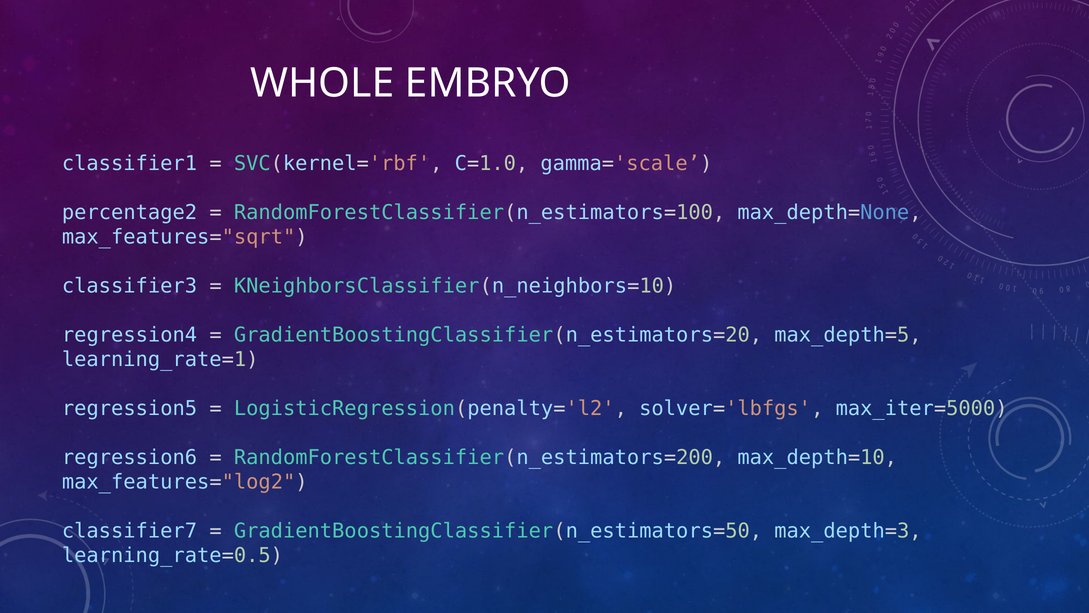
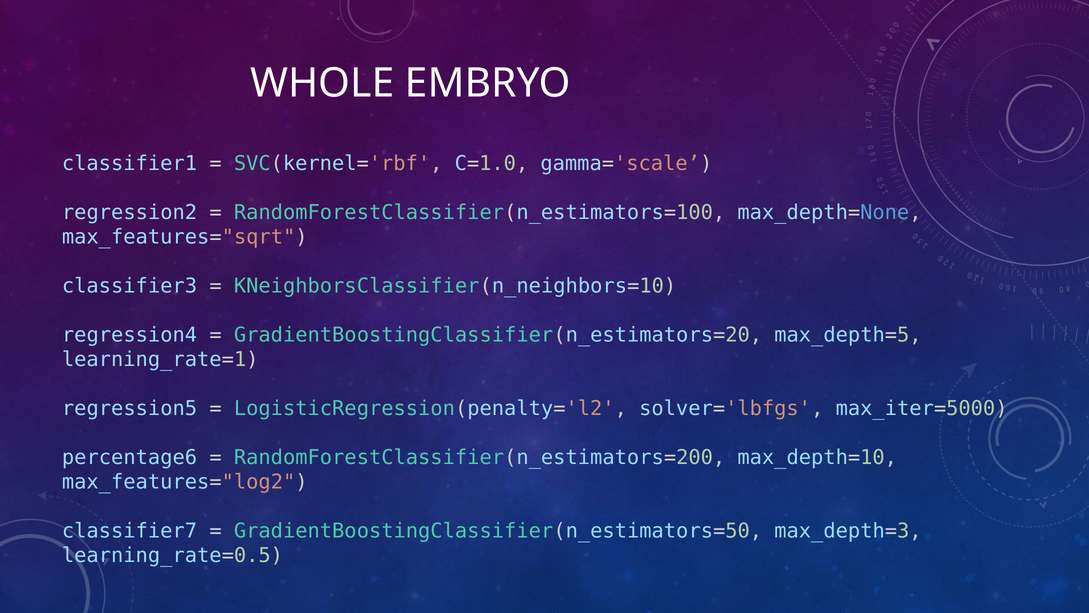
percentage2: percentage2 -> regression2 (130, 212)
regression6: regression6 -> percentage6 (130, 457)
